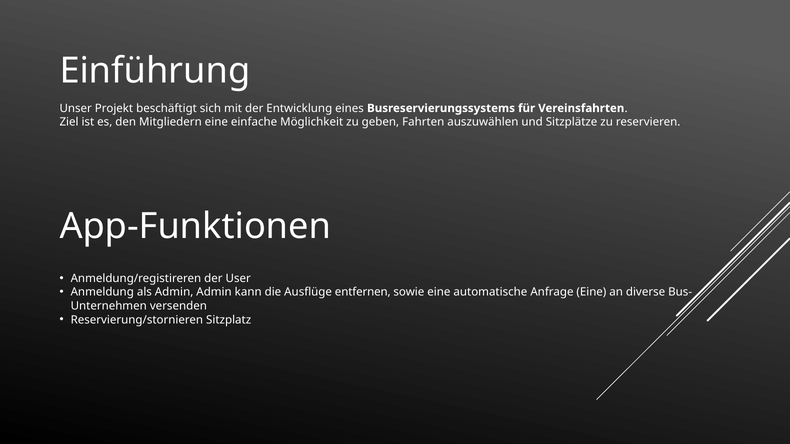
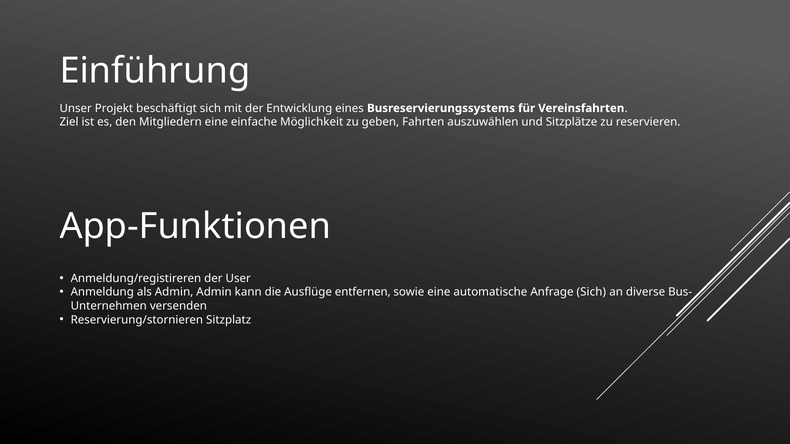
Anfrage Eine: Eine -> Sich (591, 292)
